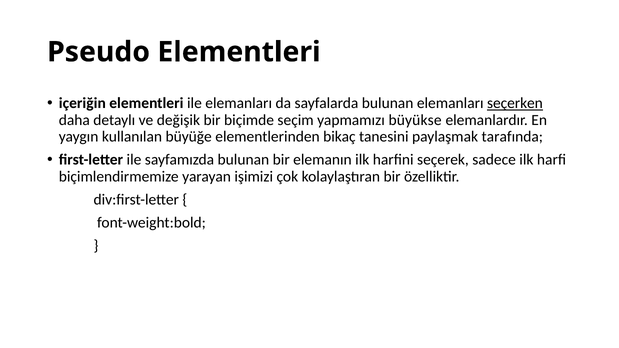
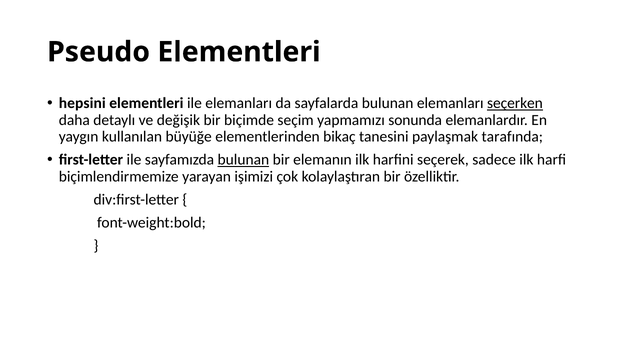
içeriğin: içeriğin -> hepsini (82, 103)
büyükse: büyükse -> sonunda (415, 120)
bulunan underline: none -> present (243, 160)
